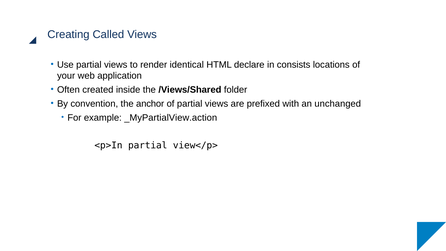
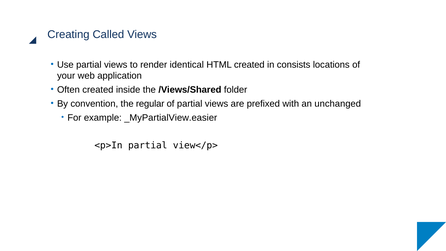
HTML declare: declare -> created (249, 65)
anchor: anchor -> regular (150, 104)
_MyPartialView.action: _MyPartialView.action -> _MyPartialView.easier (171, 118)
